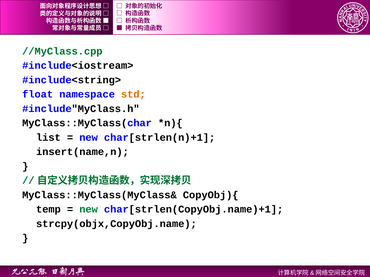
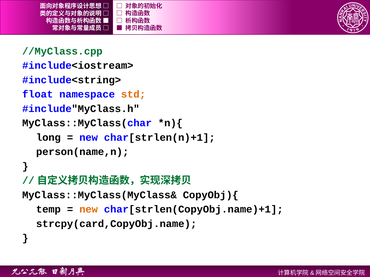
list: list -> long (48, 138)
insert(name,n: insert(name,n -> person(name,n (82, 152)
new colour: green -> orange (89, 210)
strcpy(objx,CopyObj.name: strcpy(objx,CopyObj.name -> strcpy(card,CopyObj.name (116, 224)
